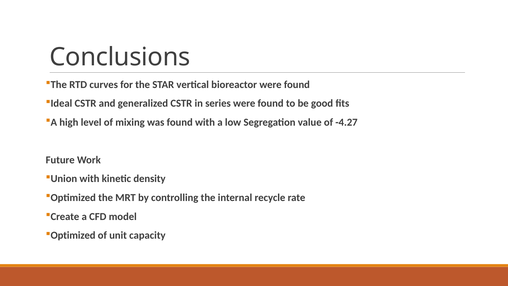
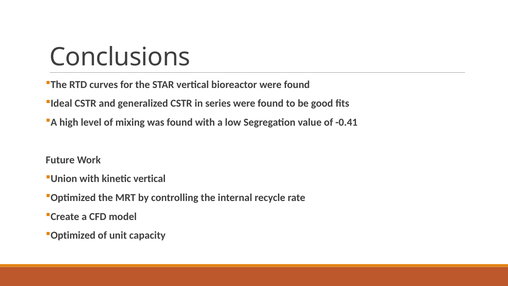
-4.27: -4.27 -> -0.41 (346, 122)
kinetic density: density -> vertical (150, 179)
